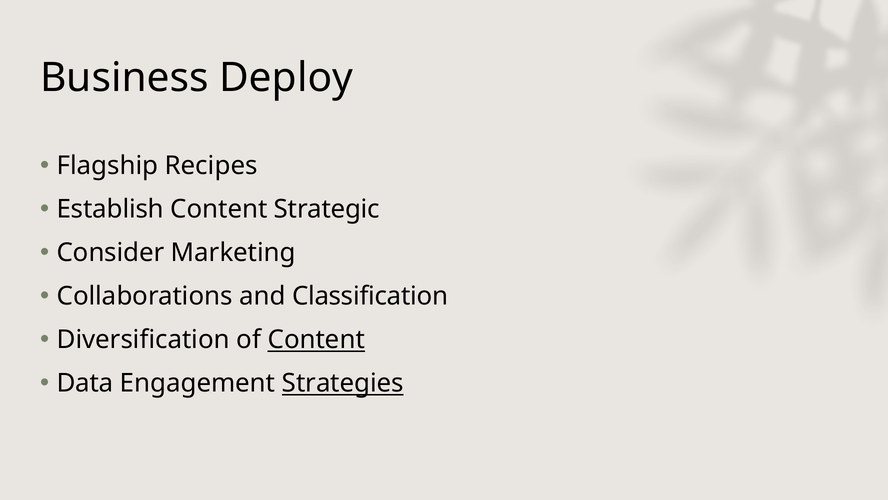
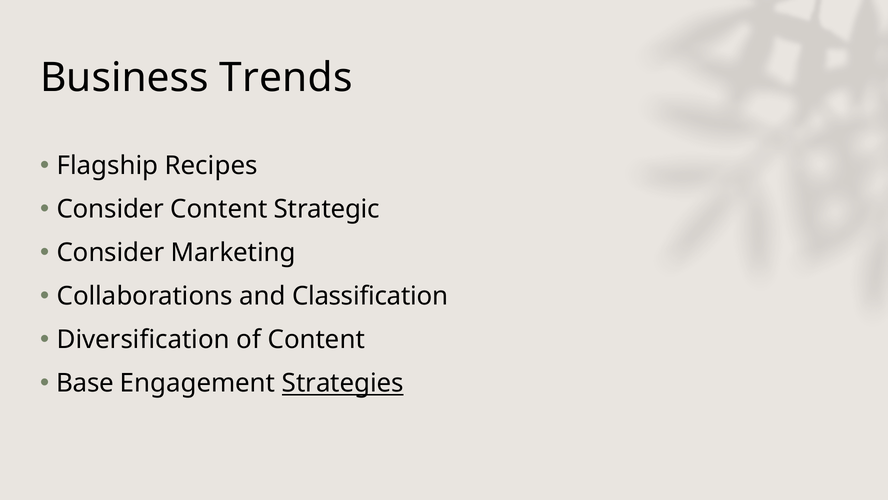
Deploy: Deploy -> Trends (286, 78)
Establish: Establish -> Consider (110, 209)
Content underline: present -> none (316, 340)
Data: Data -> Base (85, 383)
